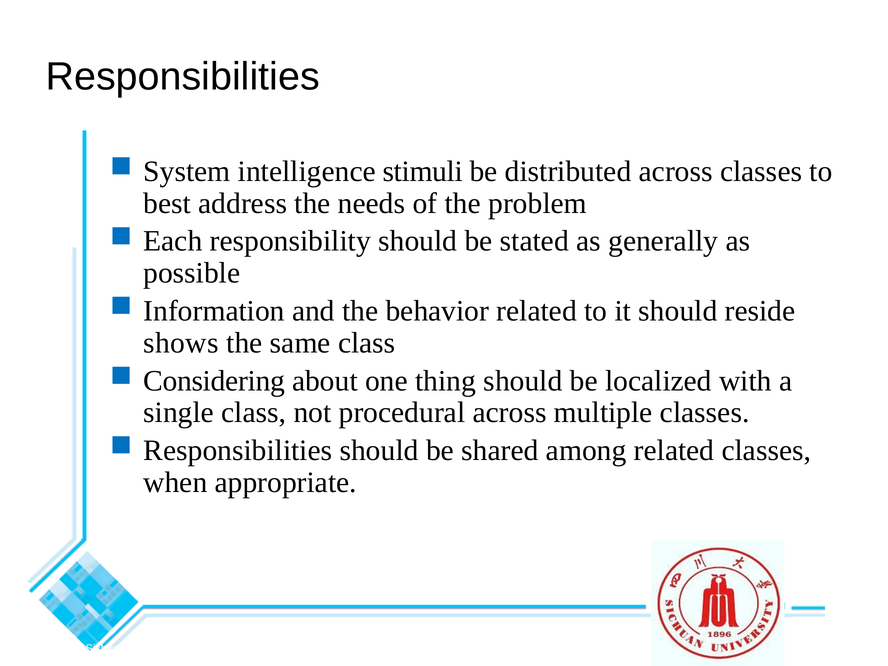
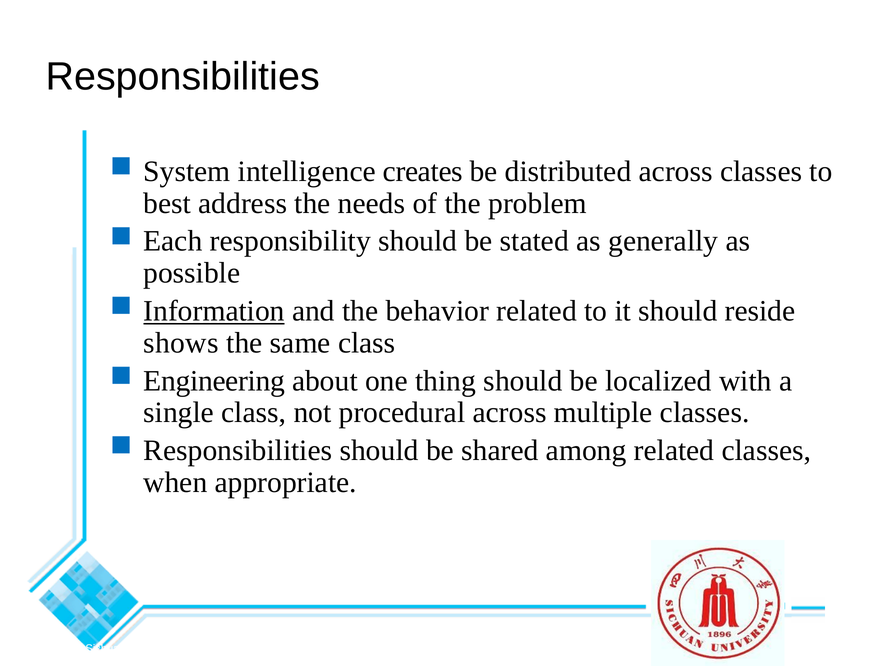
stimuli: stimuli -> creates (423, 171)
Information underline: none -> present (214, 311)
Considering: Considering -> Engineering (214, 381)
